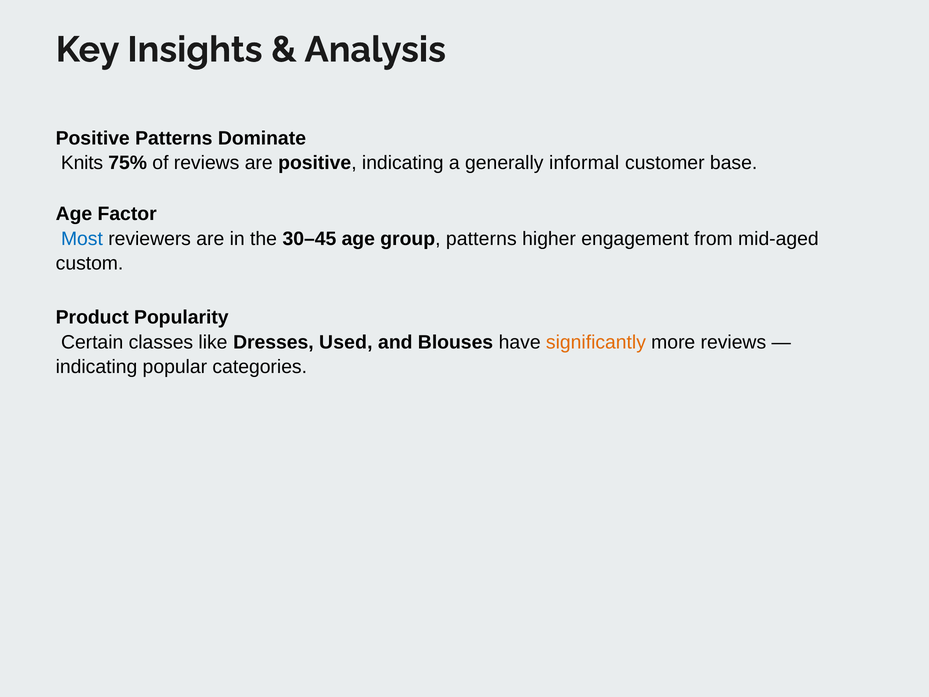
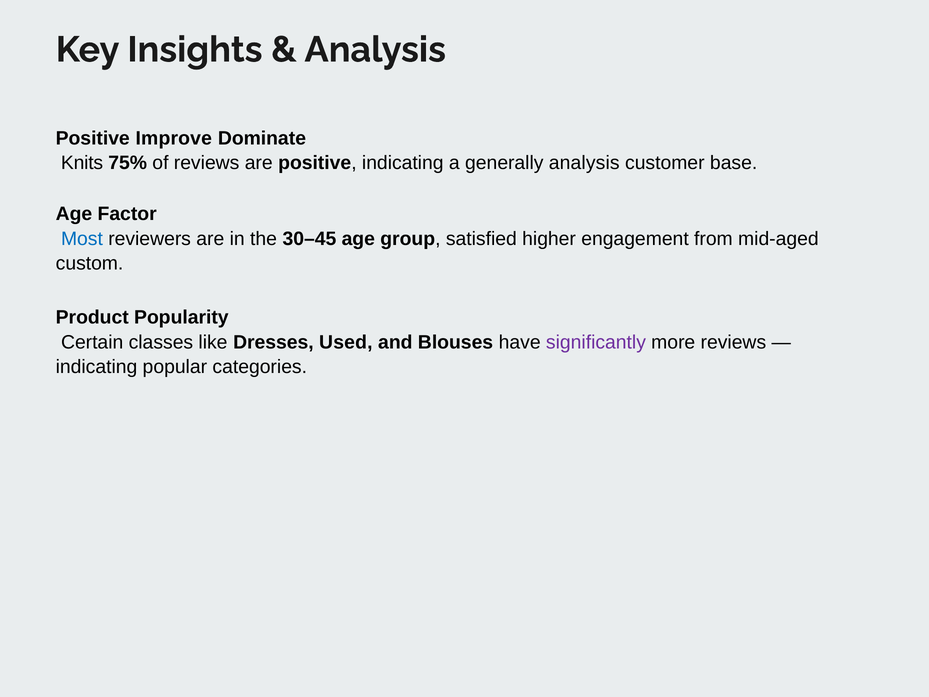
Positive Patterns: Patterns -> Improve (174, 138)
generally informal: informal -> analysis (584, 163)
group patterns: patterns -> satisfied (481, 239)
significantly colour: orange -> purple (596, 342)
